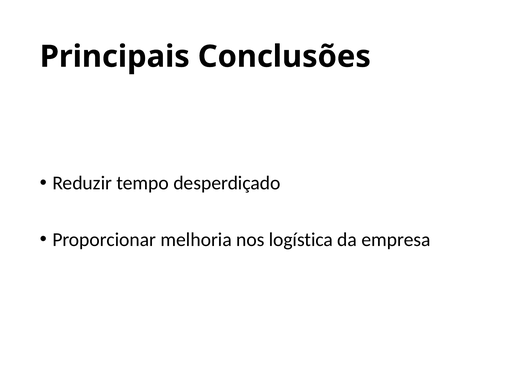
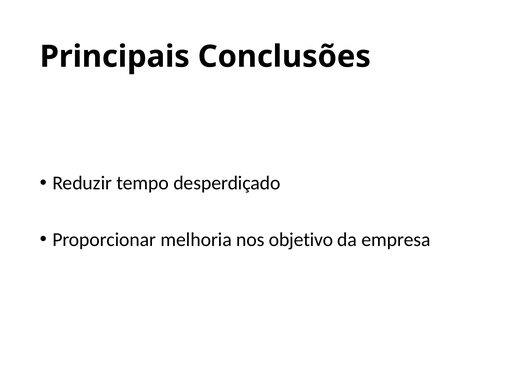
logística: logística -> objetivo (301, 239)
